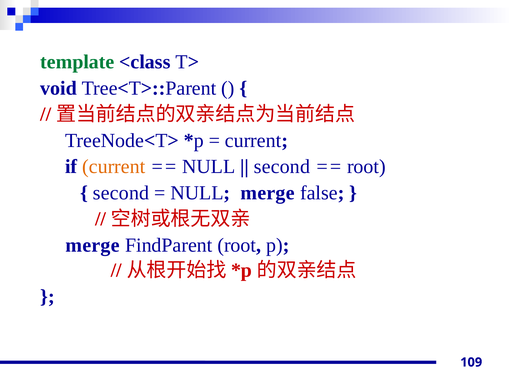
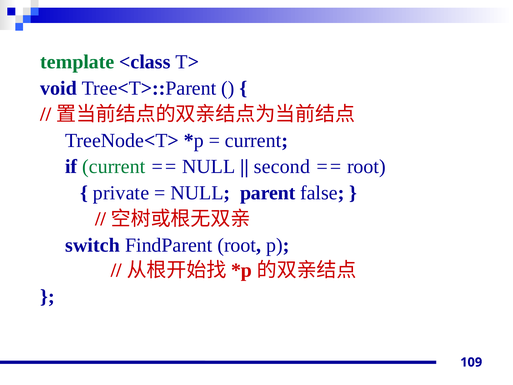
current colour: orange -> green (114, 167)
second: second -> private (121, 193)
NULL merge: merge -> parent (268, 193)
merge: merge -> switch (93, 245)
